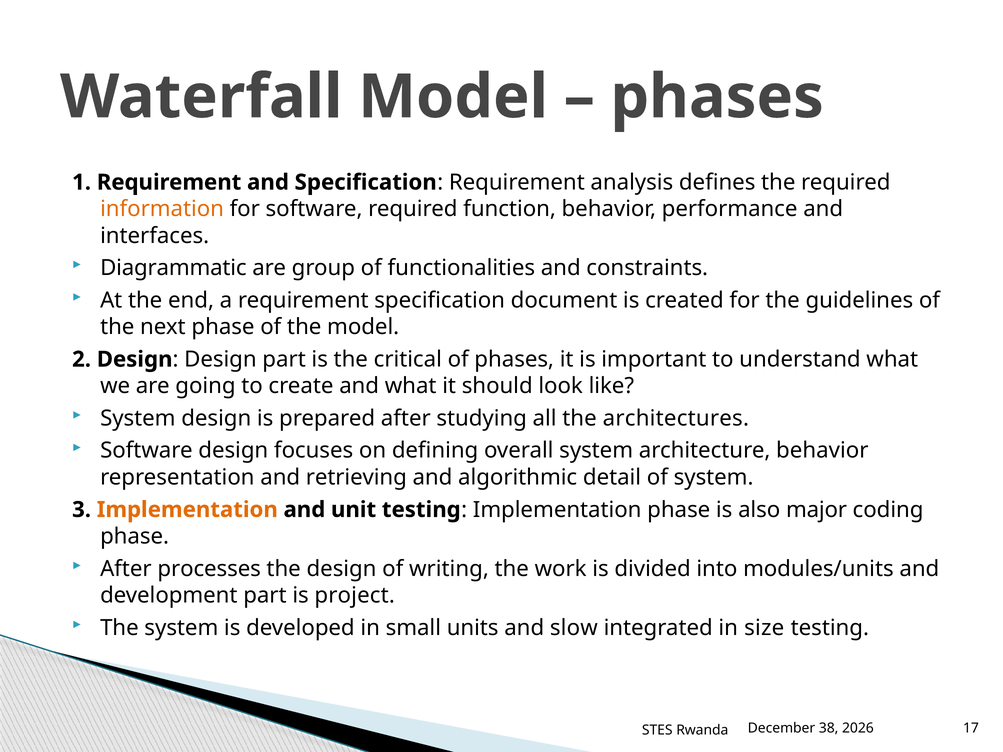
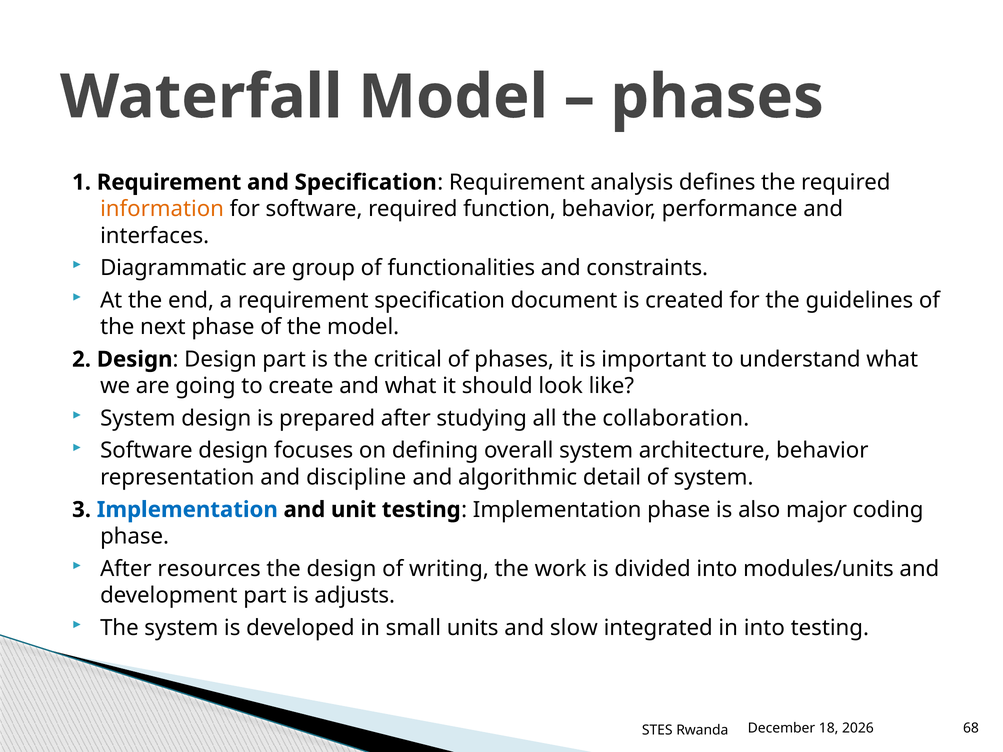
architectures: architectures -> collaboration (676, 418)
retrieving: retrieving -> discipline (356, 478)
Implementation colour: orange -> blue (187, 510)
processes: processes -> resources (209, 569)
project: project -> adjusts (355, 596)
in size: size -> into (764, 628)
38: 38 -> 18 (829, 728)
17: 17 -> 68 (971, 728)
